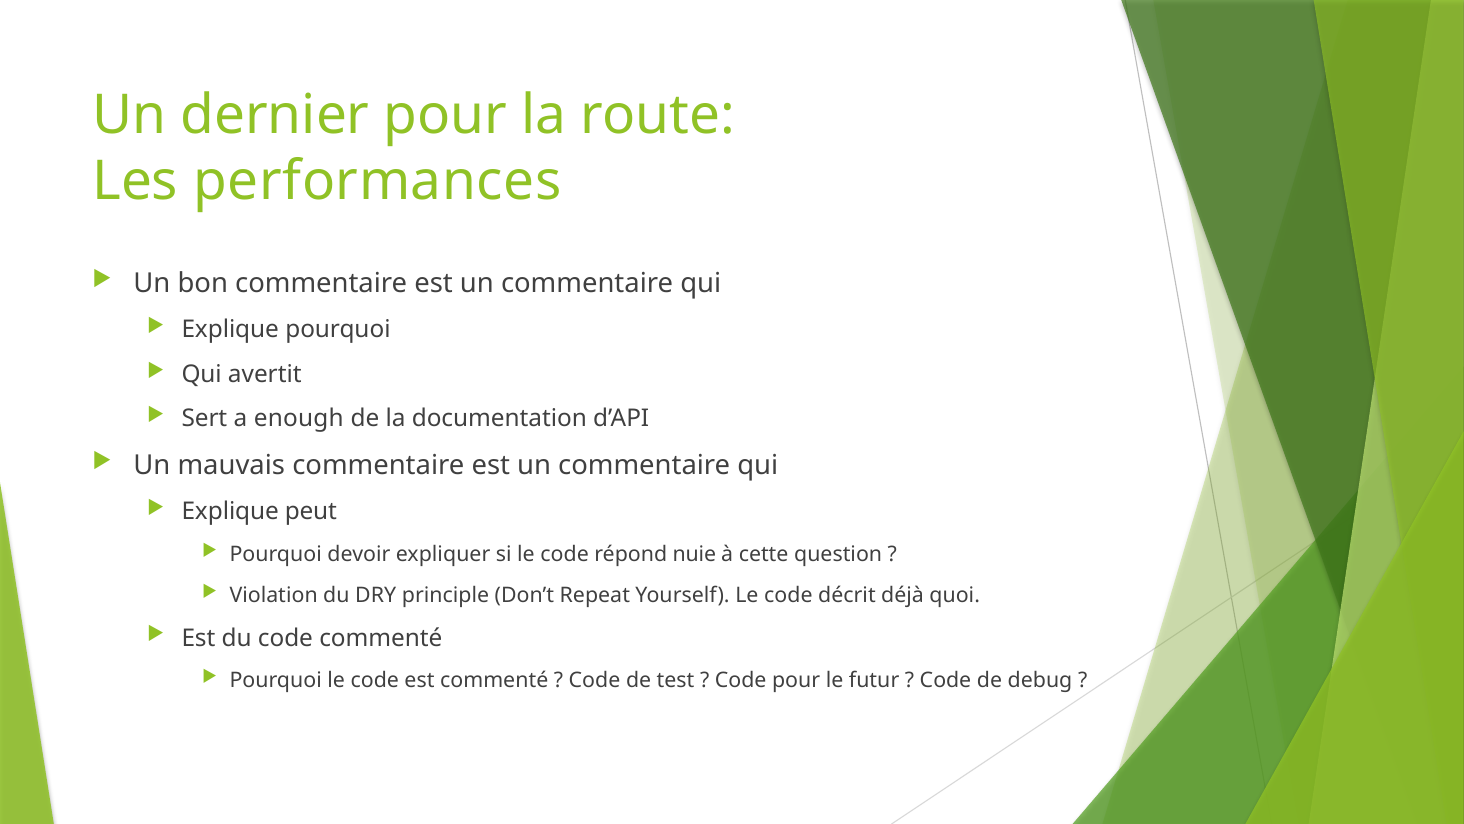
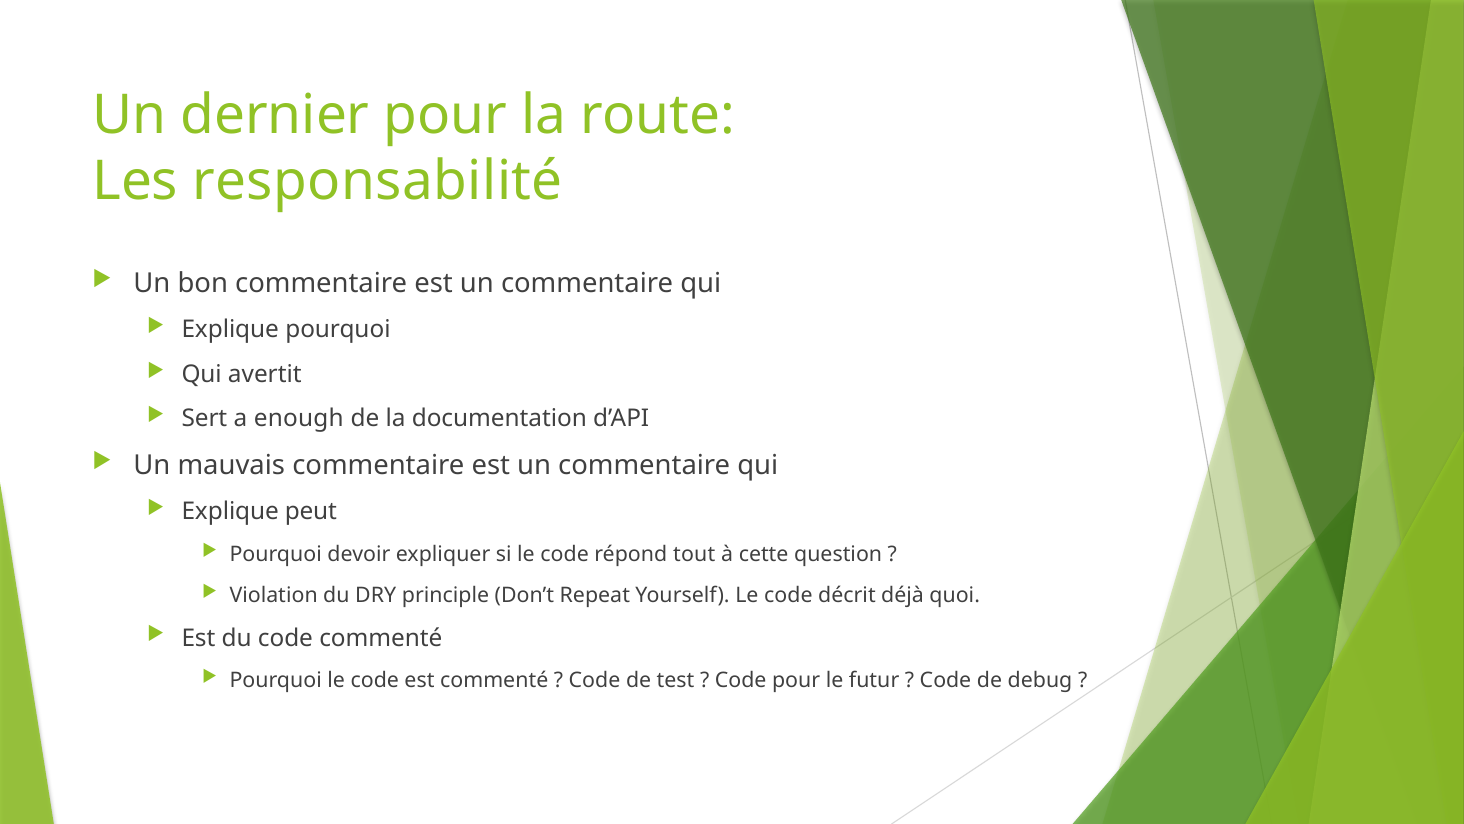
performances: performances -> responsabilité (378, 181)
nuie: nuie -> tout (694, 554)
